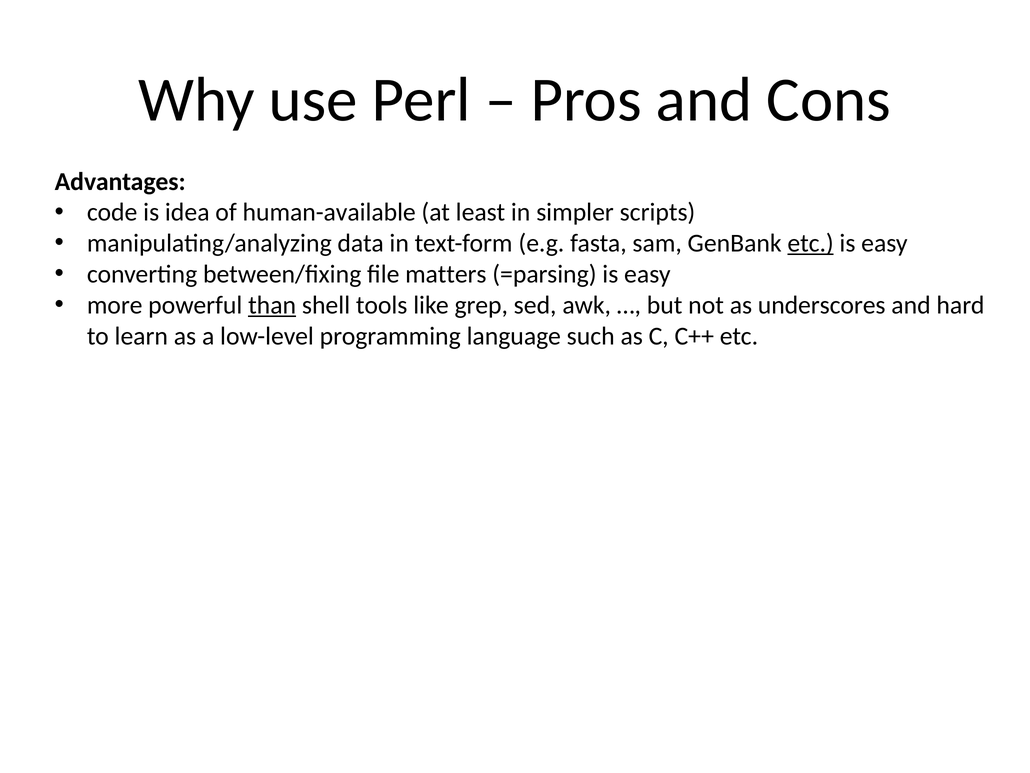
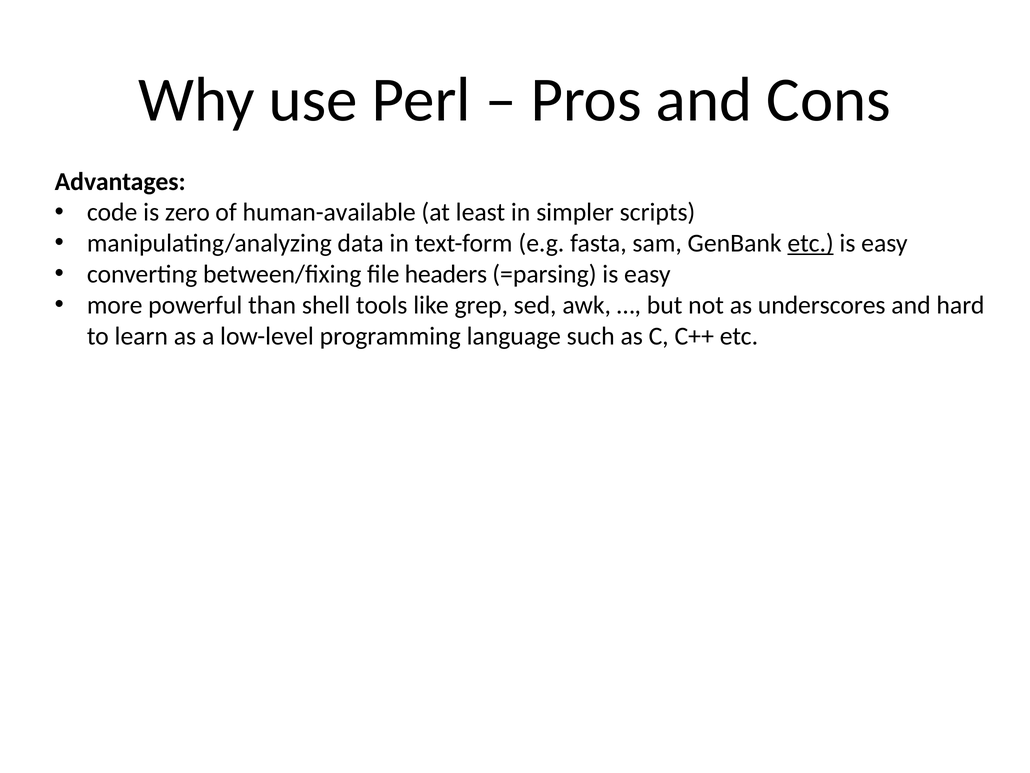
idea: idea -> zero (187, 212)
matters: matters -> headers (446, 274)
than underline: present -> none (272, 305)
